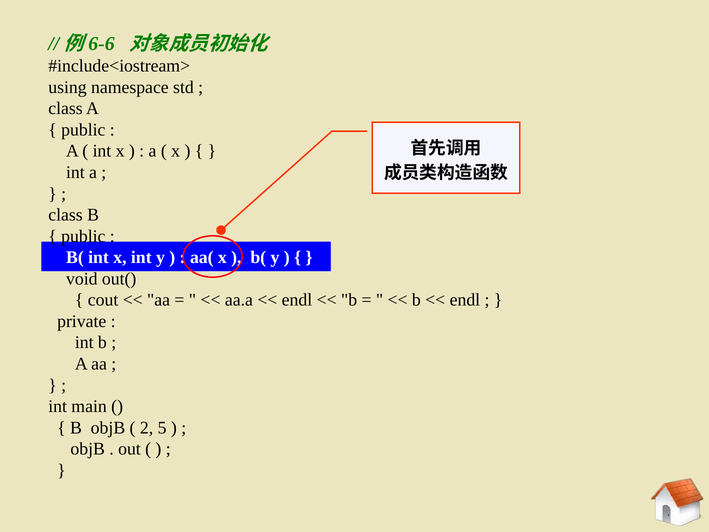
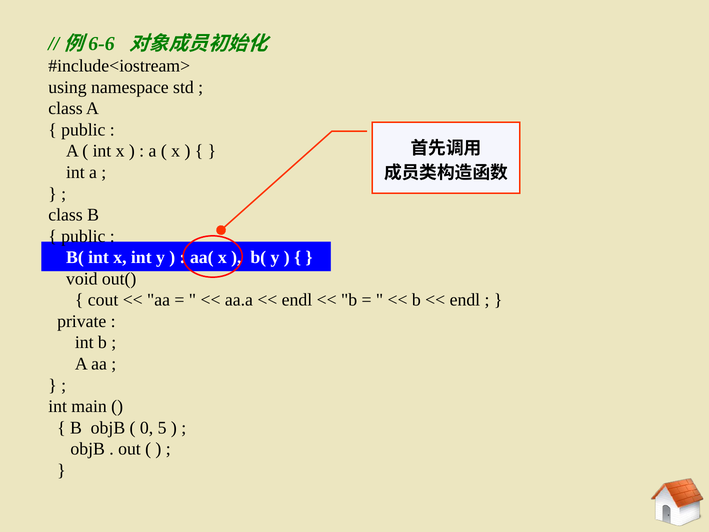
2: 2 -> 0 (147, 428)
